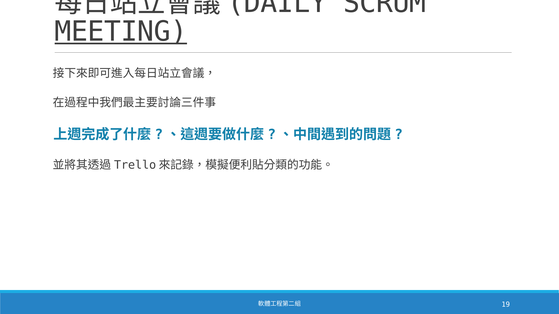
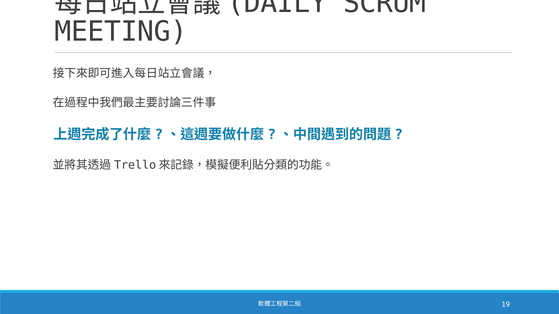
MEETING underline: present -> none (121, 32)
